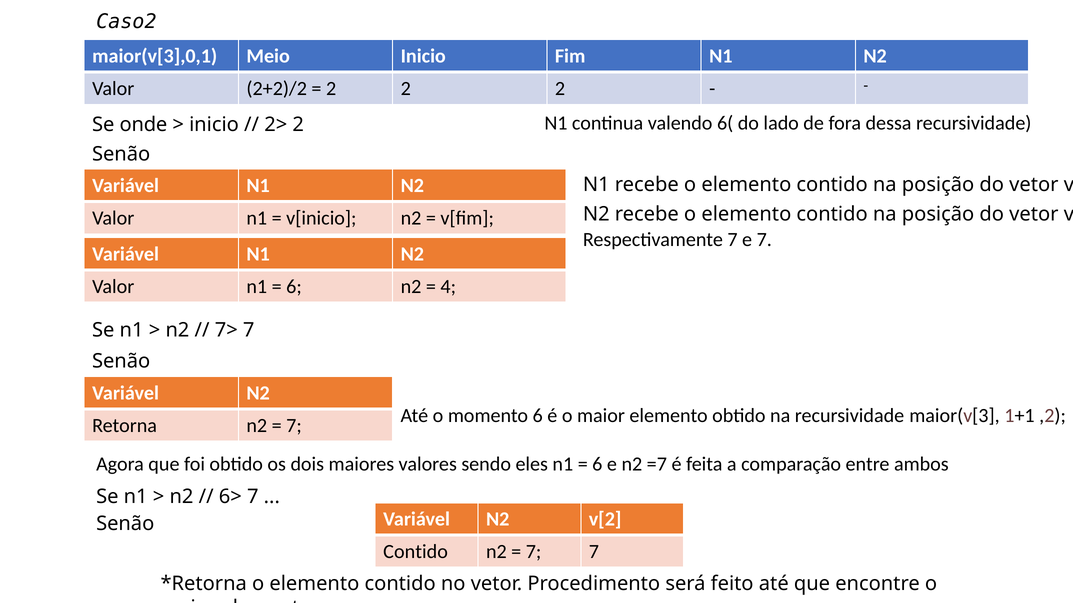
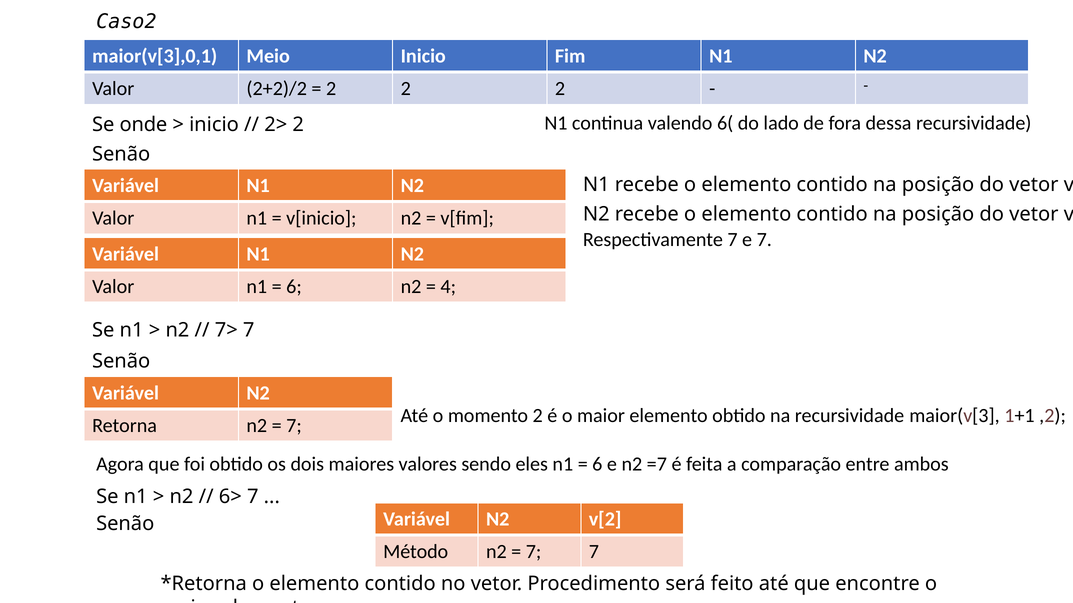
momento 6: 6 -> 2 (538, 416)
Contido: Contido -> Método (416, 552)
